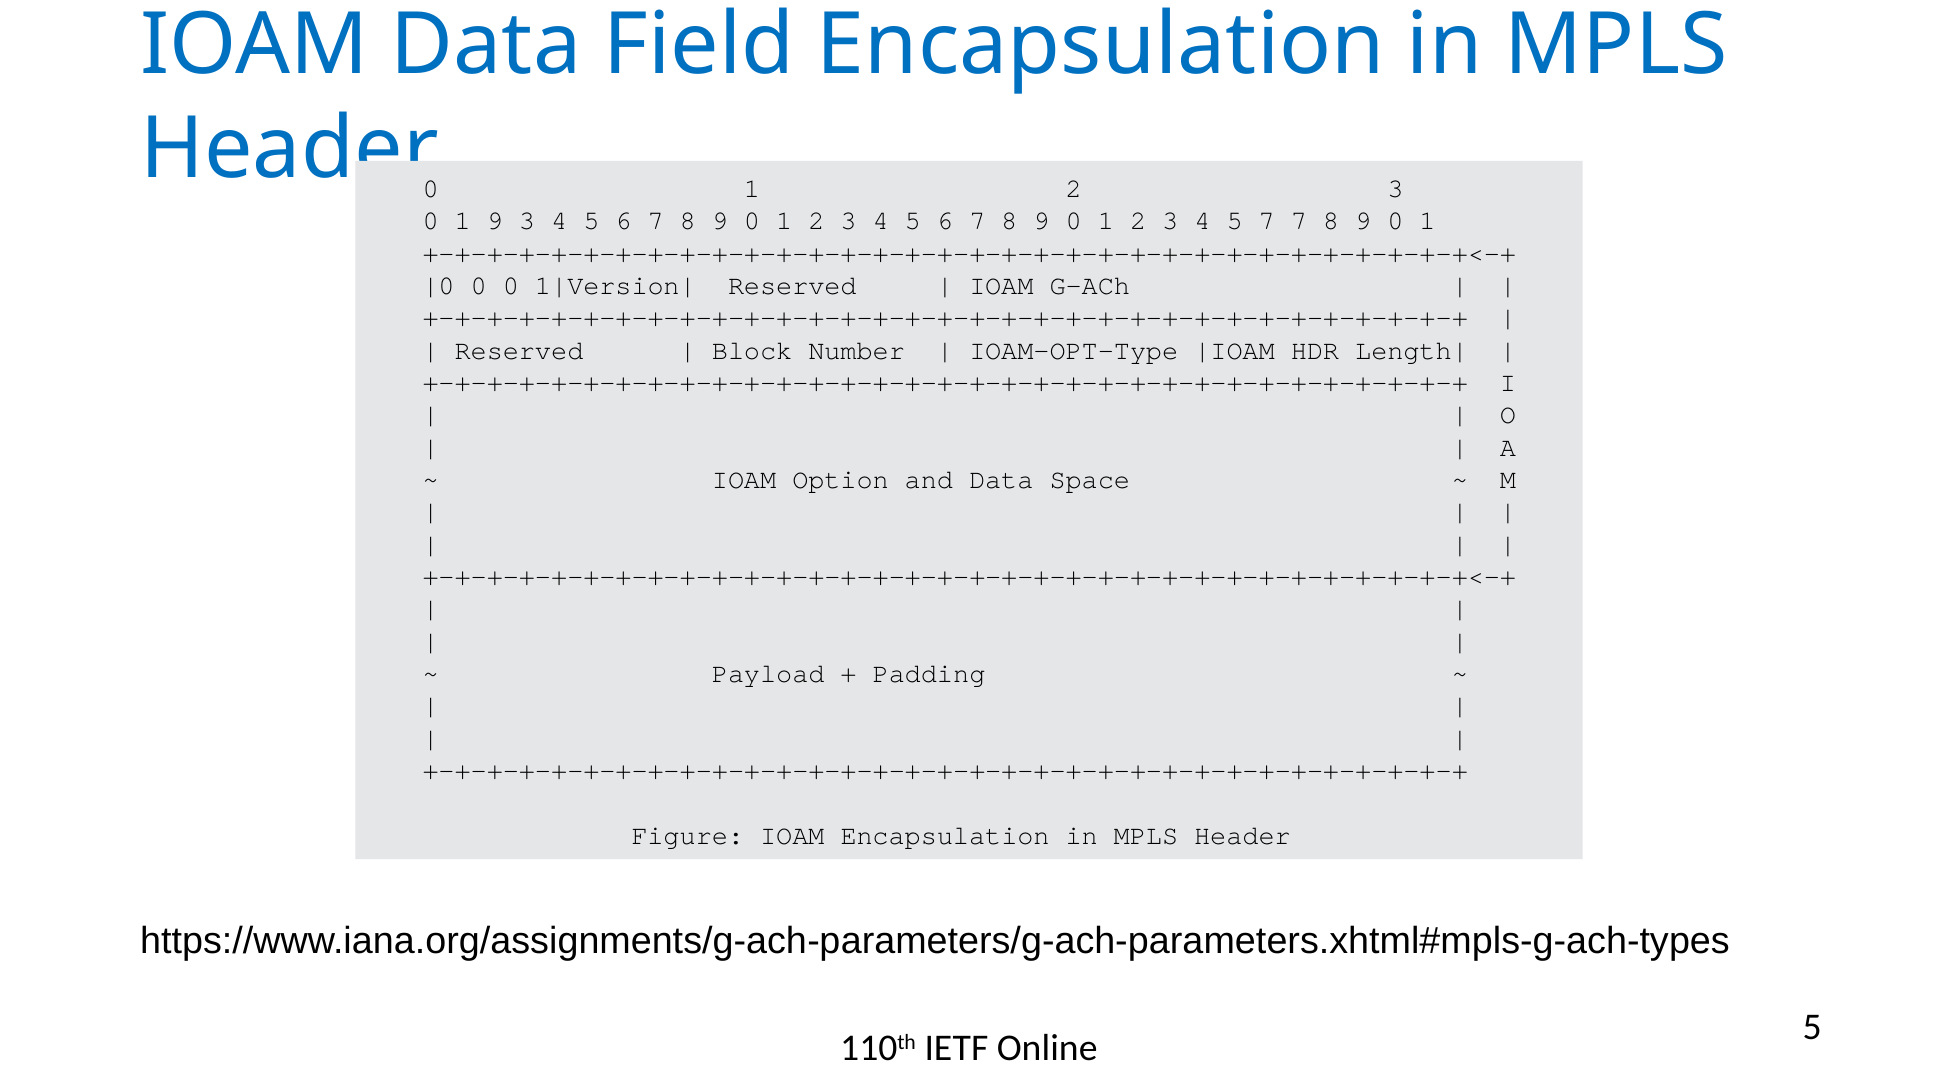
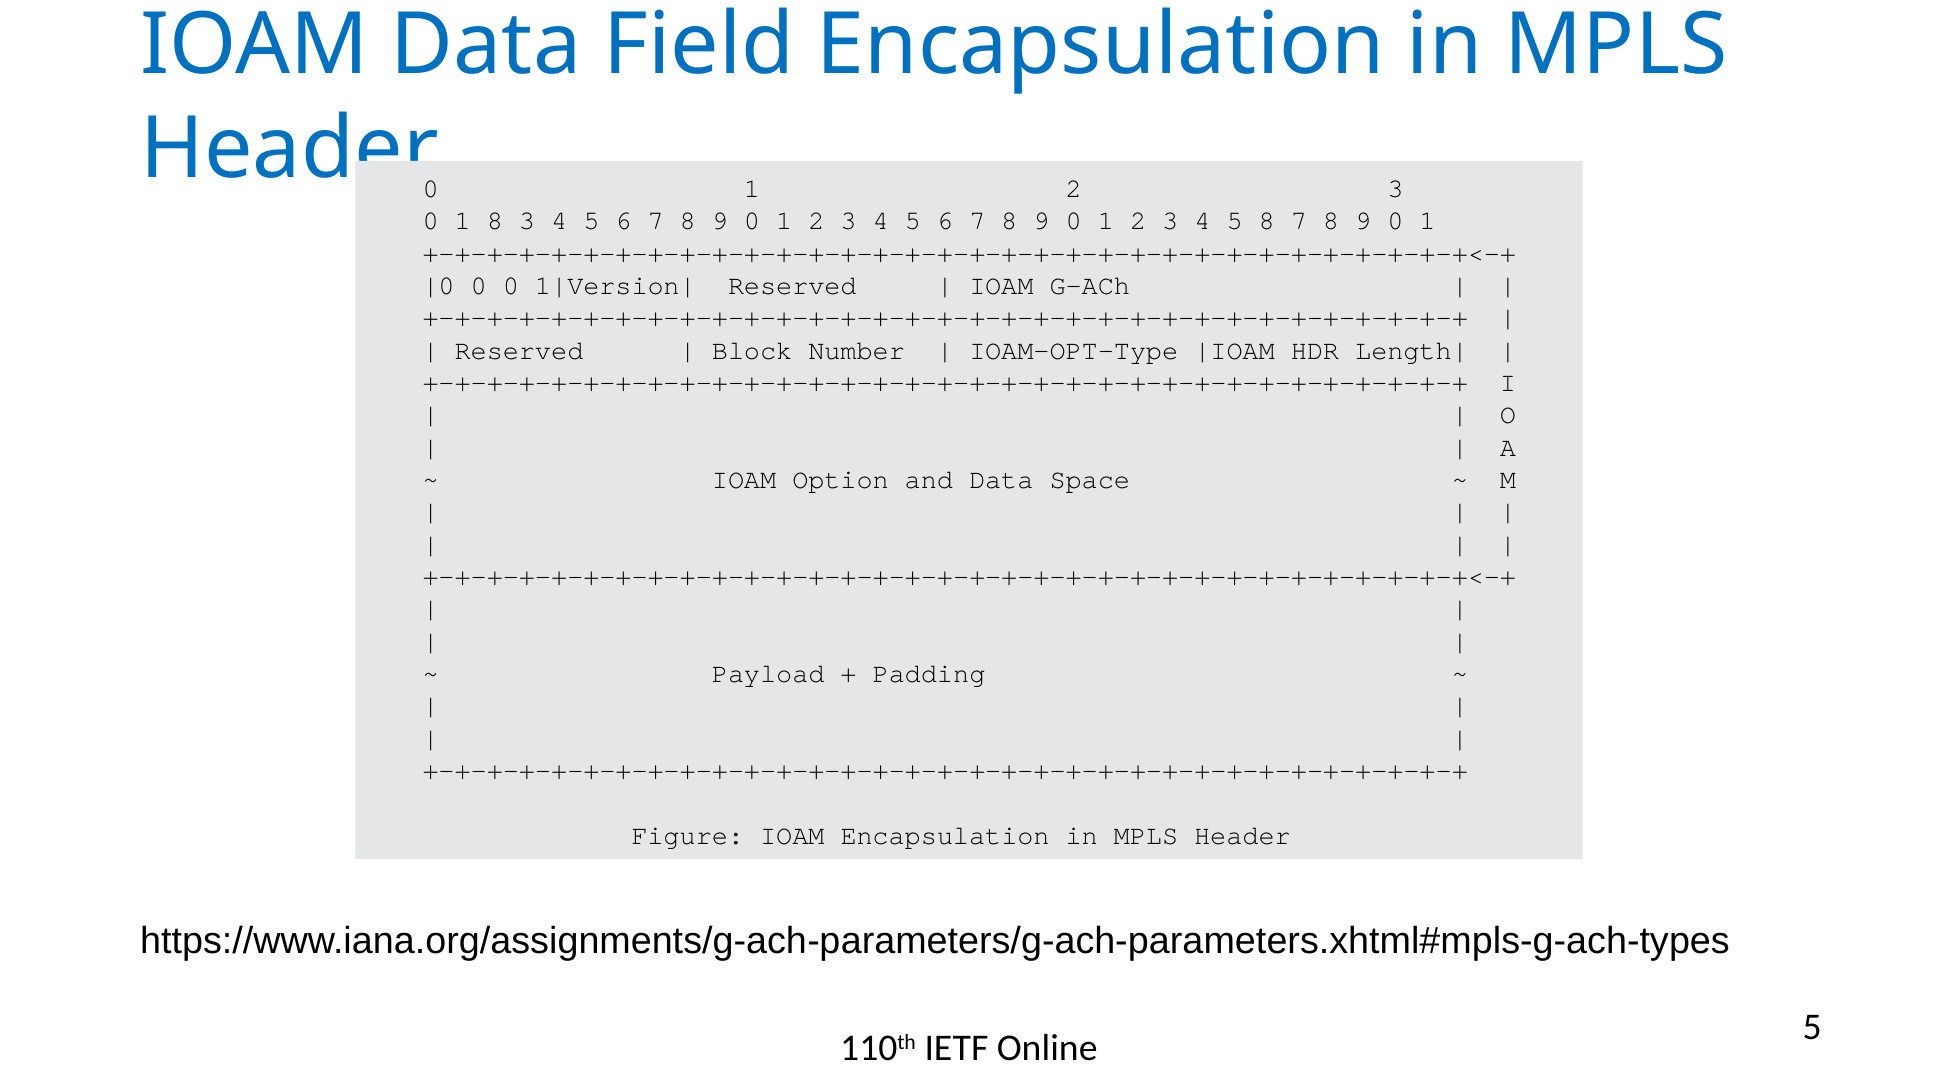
1 9: 9 -> 8 (495, 221)
5 7: 7 -> 8 (1267, 221)
